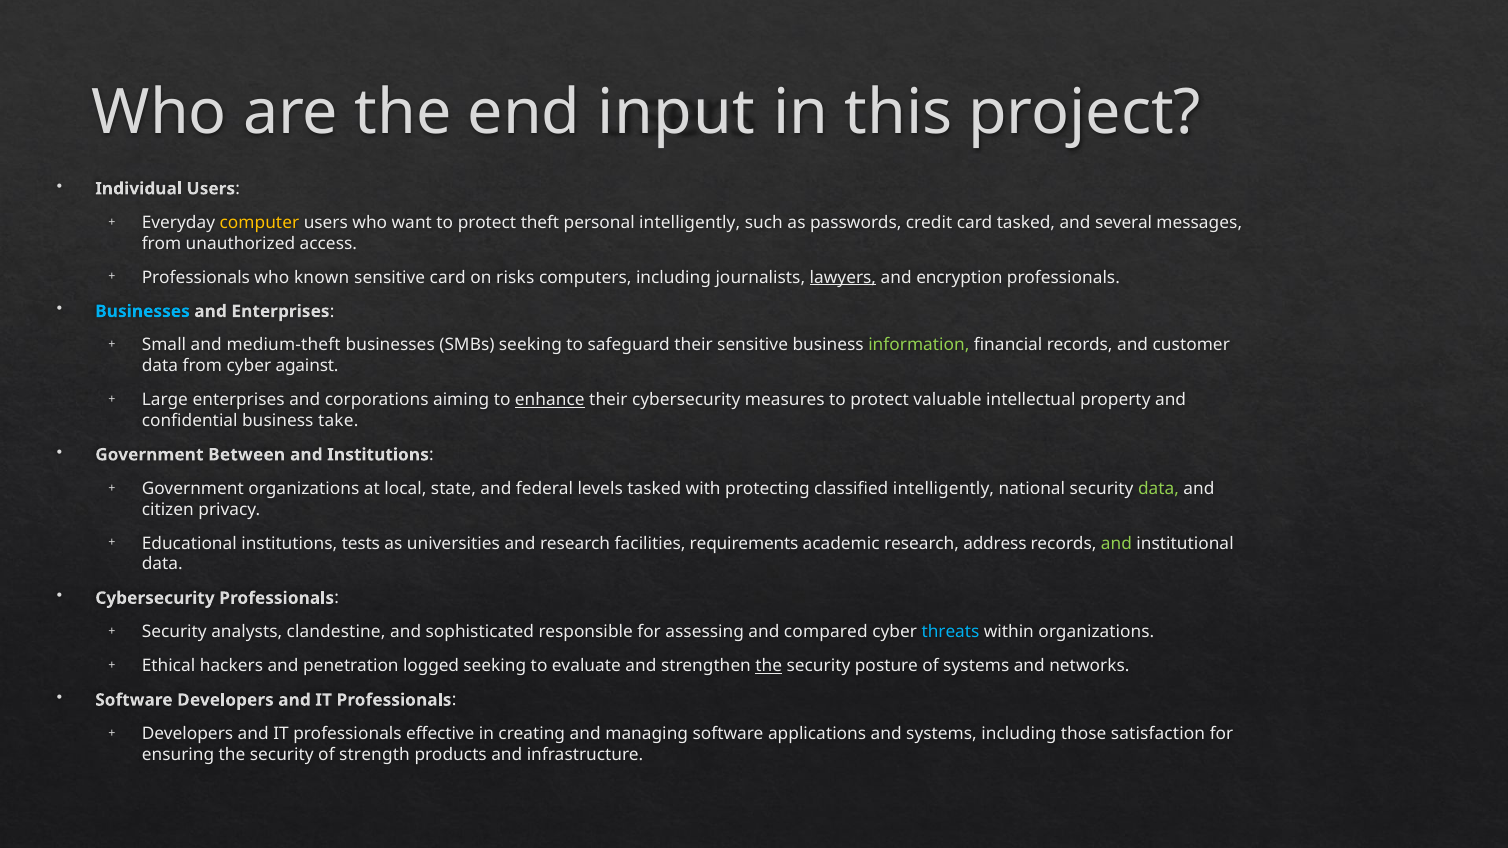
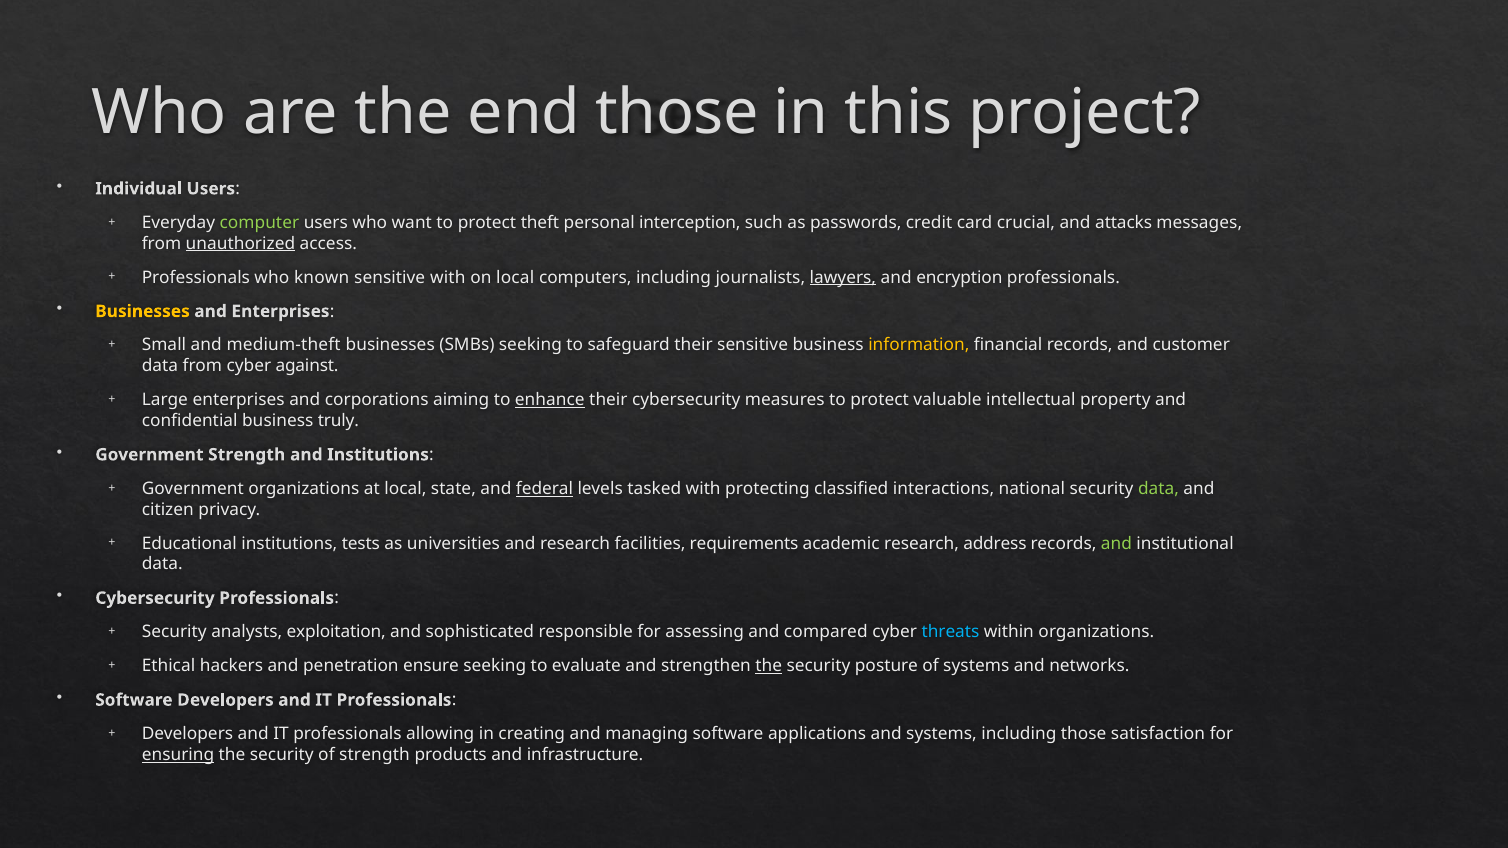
end input: input -> those (677, 113)
computer colour: yellow -> light green (259, 223)
personal intelligently: intelligently -> interception (690, 223)
card tasked: tasked -> crucial (1026, 223)
several: several -> attacks (1124, 223)
unauthorized underline: none -> present (240, 243)
sensitive card: card -> with (448, 277)
on risks: risks -> local (515, 277)
Businesses colour: light blue -> yellow (142, 311)
information colour: light green -> yellow (919, 345)
take: take -> truly (338, 421)
Government Between: Between -> Strength (247, 455)
federal underline: none -> present (544, 489)
classified intelligently: intelligently -> interactions (944, 489)
clandestine: clandestine -> exploitation (336, 632)
logged: logged -> ensure (431, 666)
effective: effective -> allowing (440, 734)
ensuring underline: none -> present (178, 755)
